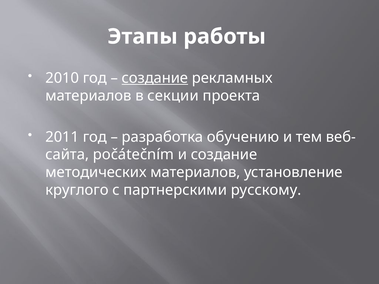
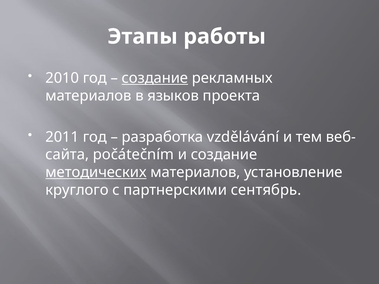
секции: секции -> языков (173, 96)
обучению: обучению -> vzdělávání (243, 137)
методических underline: none -> present (96, 172)
русскому: русскому -> сентябрь (266, 190)
